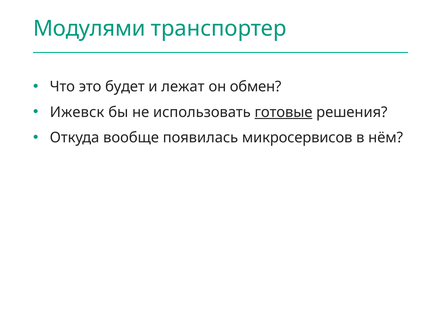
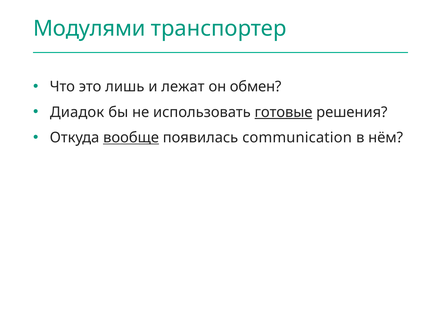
будет: будет -> лишь (125, 87)
Ижевск: Ижевск -> Диадок (77, 112)
вообще underline: none -> present (131, 138)
микросервисов: микросервисов -> communication (297, 138)
